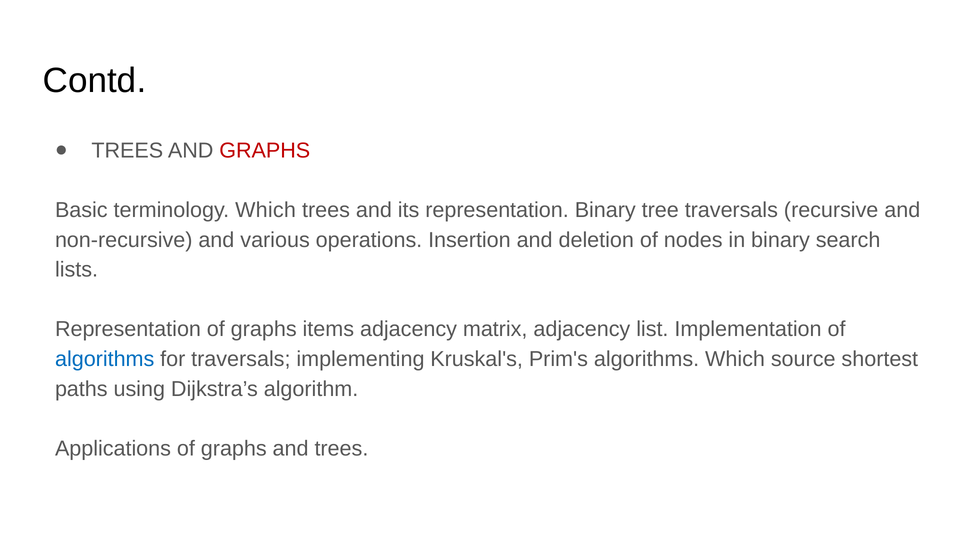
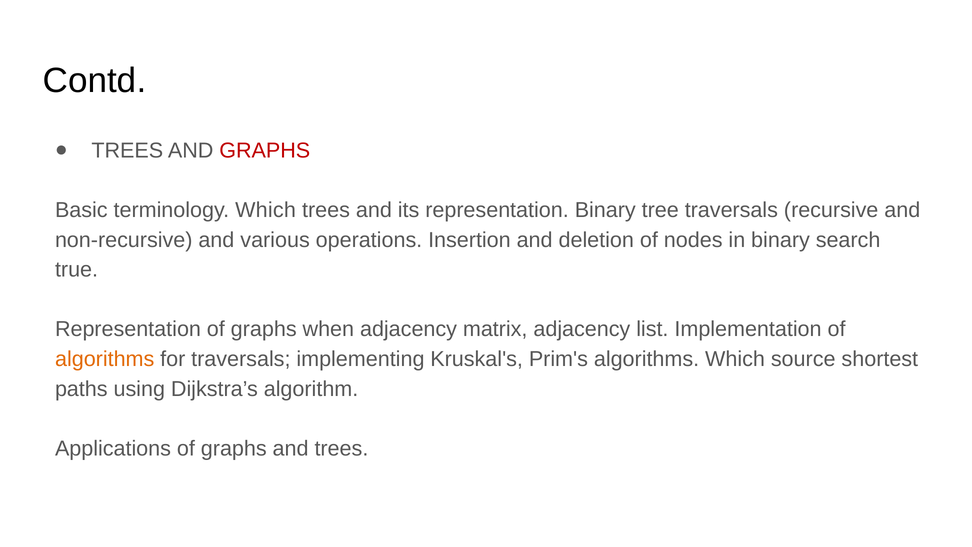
lists: lists -> true (77, 270)
items: items -> when (328, 329)
algorithms colour: blue -> orange (105, 359)
